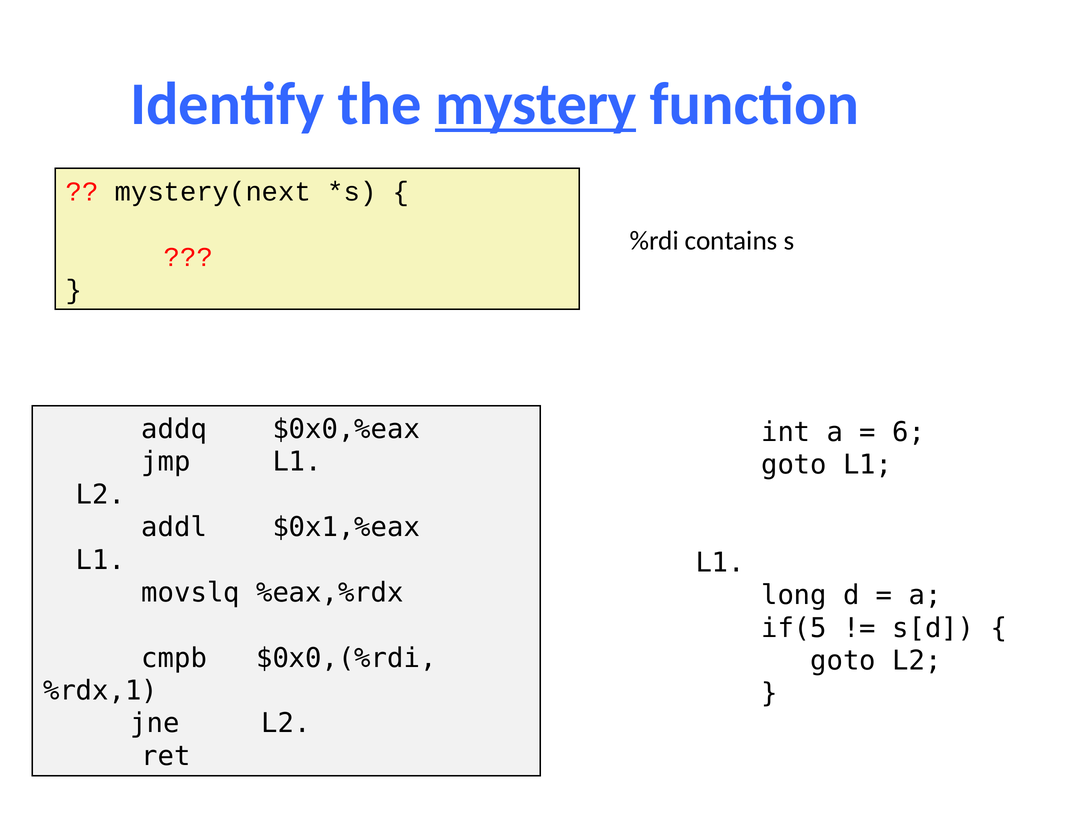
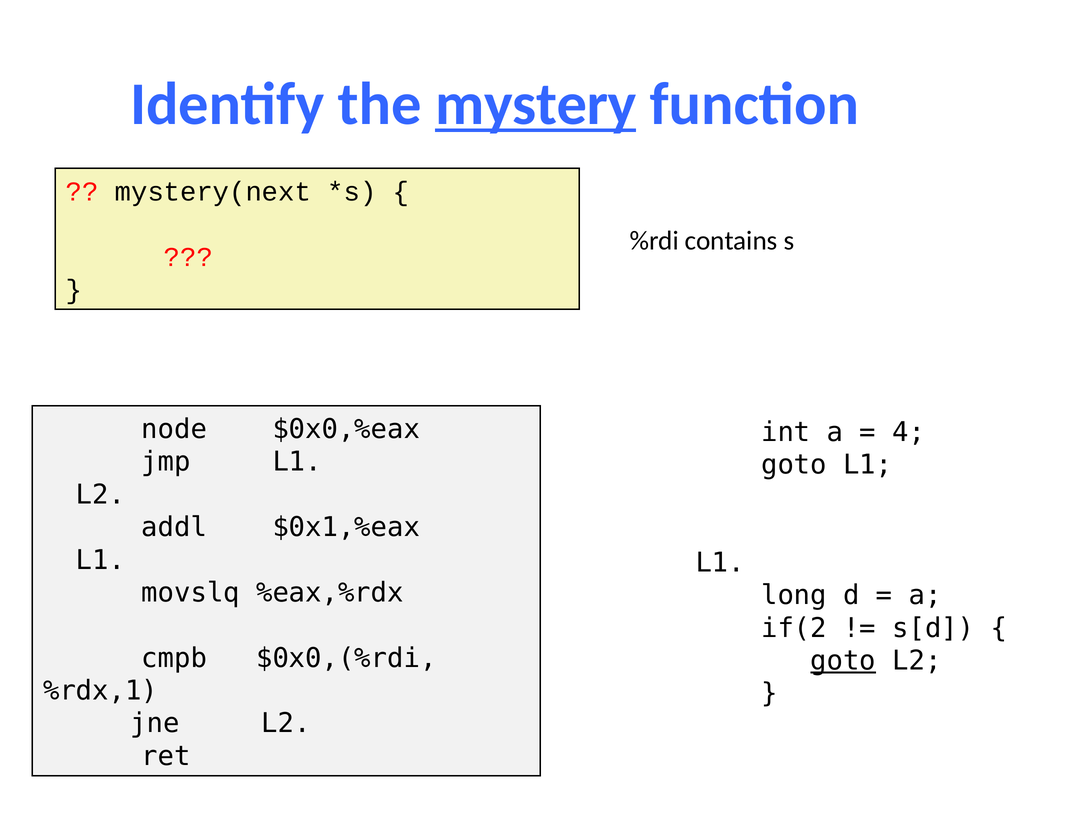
addq: addq -> node (174, 430)
6: 6 -> 4 (909, 432)
if(5: if(5 -> if(2 (794, 629)
goto underline: none -> present (843, 661)
